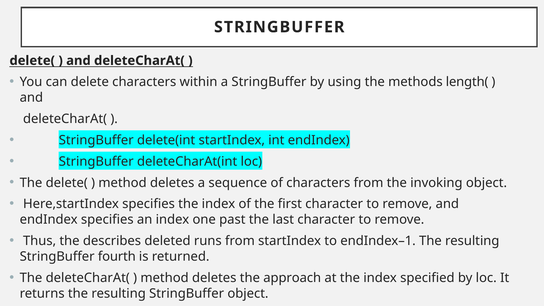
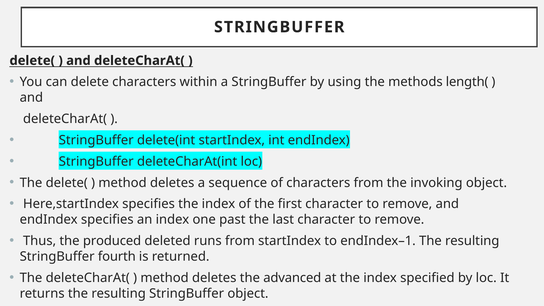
describes: describes -> produced (112, 241)
approach: approach -> advanced (292, 278)
